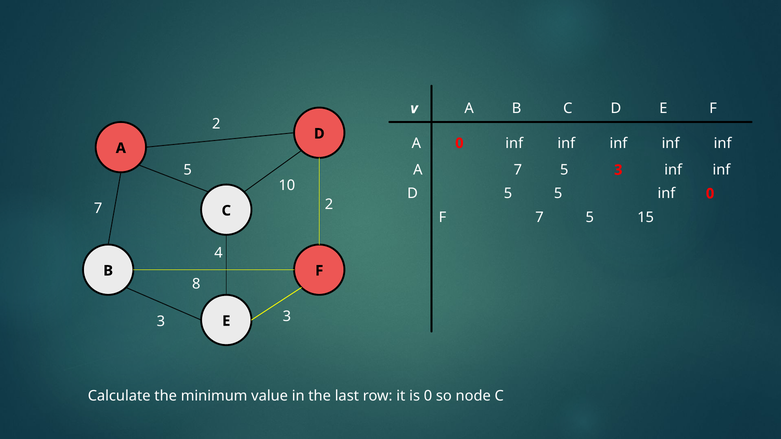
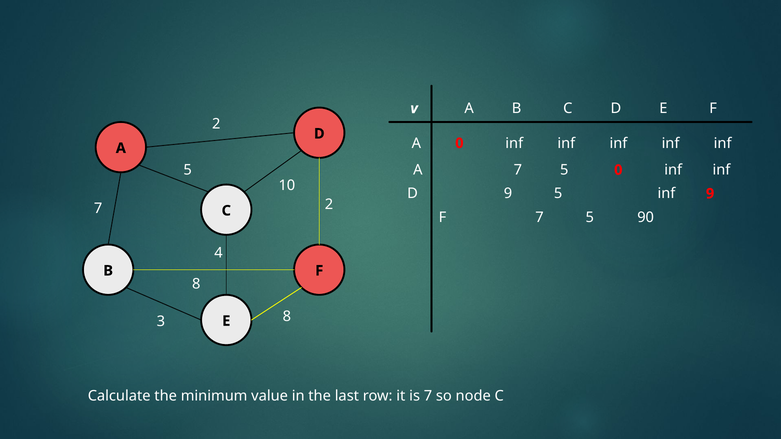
5 3: 3 -> 0 (618, 170)
D 5: 5 -> 9 (508, 194)
inf 0: 0 -> 9 (710, 194)
15: 15 -> 90 (646, 217)
3 3: 3 -> 8 (287, 317)
is 0: 0 -> 7 (428, 396)
